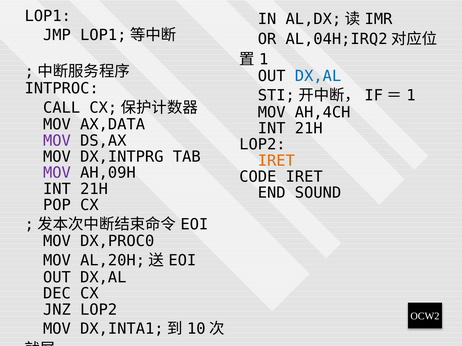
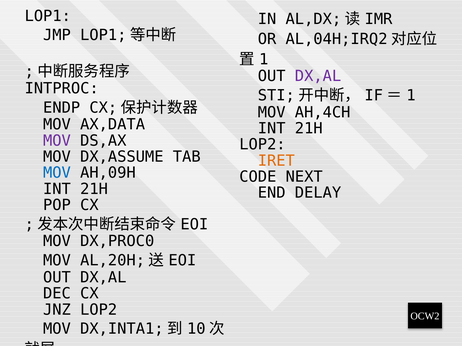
DX,AL colour: blue -> purple (318, 76)
CALL: CALL -> ENDP (62, 108)
DX,INTPRG: DX,INTPRG -> DX,ASSUME (122, 157)
MOV colour: purple -> blue (57, 173)
CODE IRET: IRET -> NEXT (304, 177)
SOUND: SOUND -> DELAY (318, 193)
